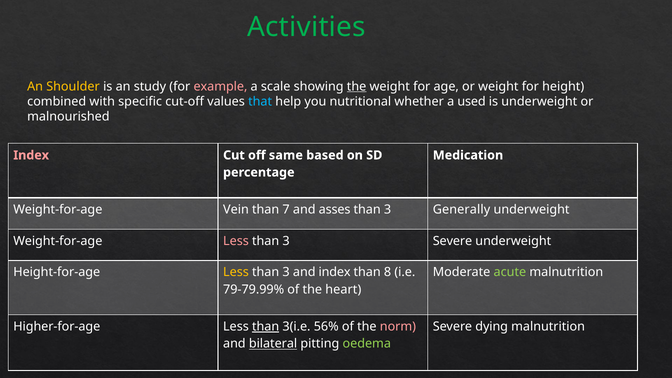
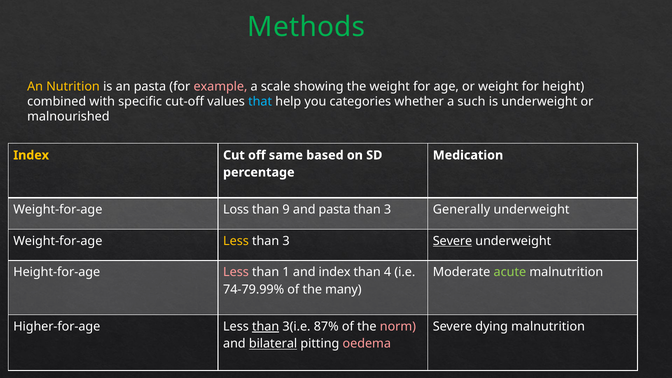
Activities: Activities -> Methods (306, 27)
Shoulder: Shoulder -> Nutrition (73, 86)
an study: study -> pasta (150, 86)
the underline: present -> none (357, 86)
nutritional: nutritional -> categories (360, 102)
used: used -> such (471, 102)
Index colour: pink -> yellow (31, 155)
Vein: Vein -> Loss (236, 209)
7: 7 -> 9 (286, 209)
and asses: asses -> pasta (335, 209)
Less colour: pink -> yellow (236, 241)
Severe underline: none -> present (452, 241)
Less colour: yellow -> pink (236, 272)
3: 3 -> 1 (286, 272)
8: 8 -> 4 (388, 272)
79-79.99%: 79-79.99% -> 74-79.99% (254, 289)
heart: heart -> many (343, 289)
56%: 56% -> 87% (326, 327)
oedema colour: light green -> pink (367, 344)
